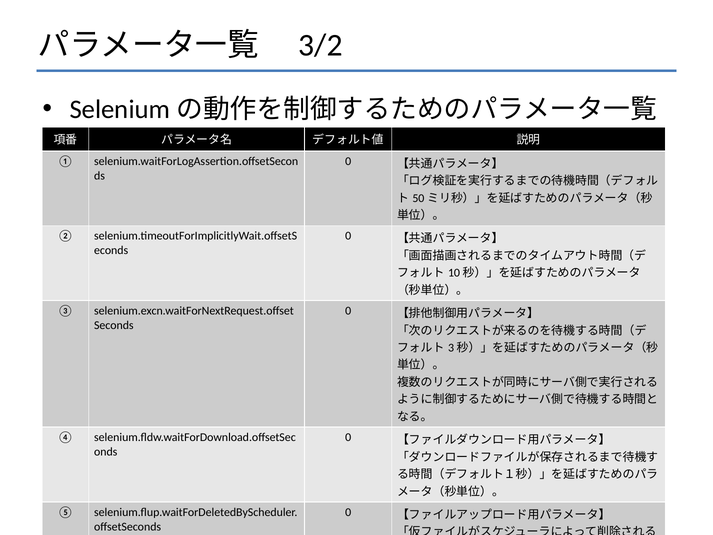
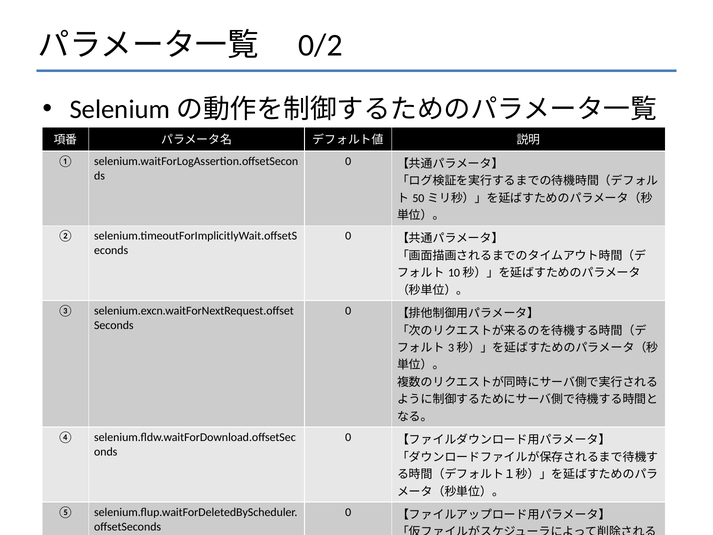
3/2: 3/2 -> 0/2 (320, 45)
